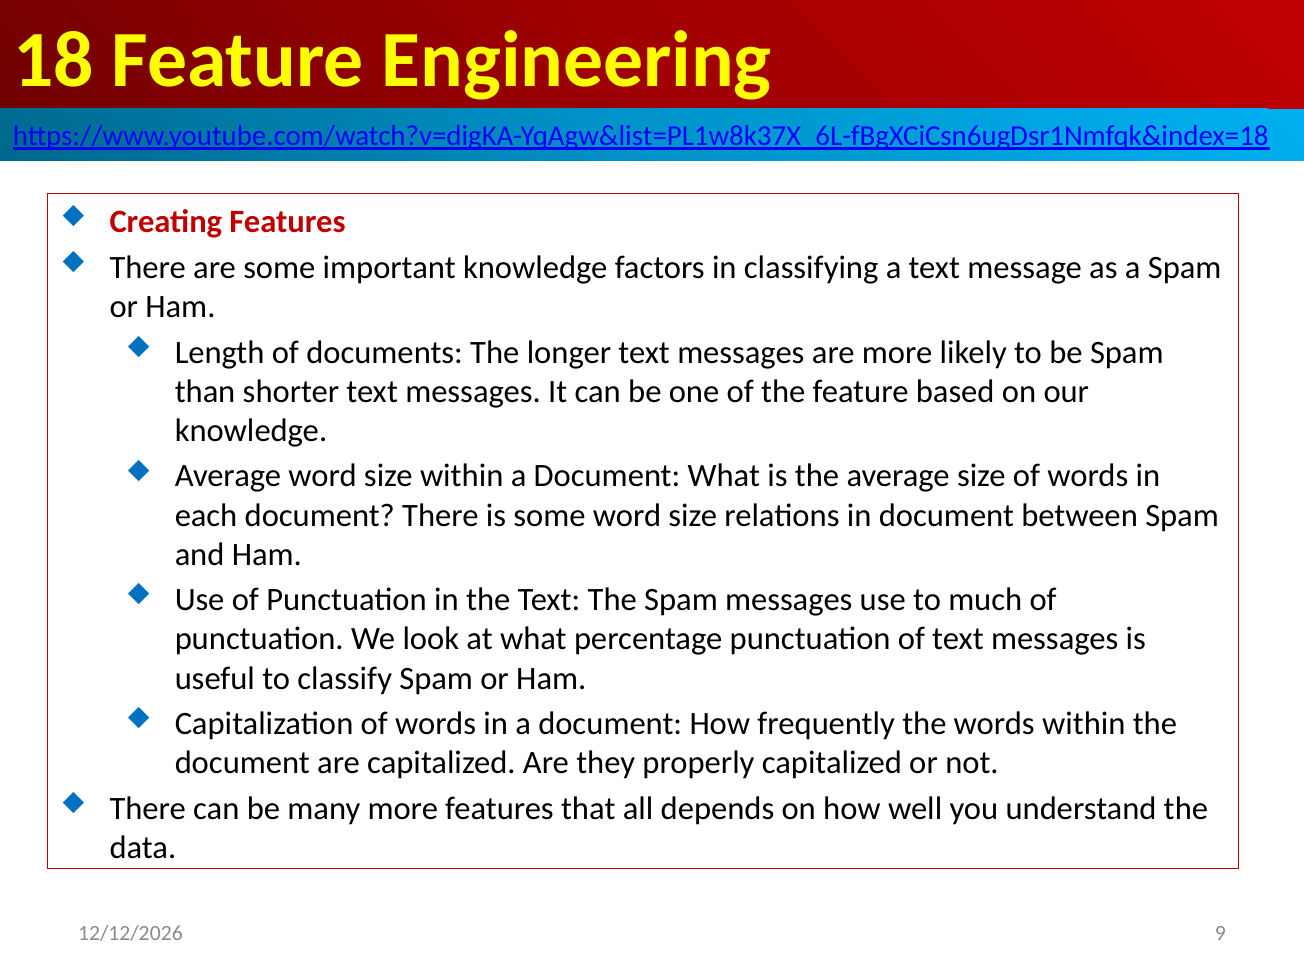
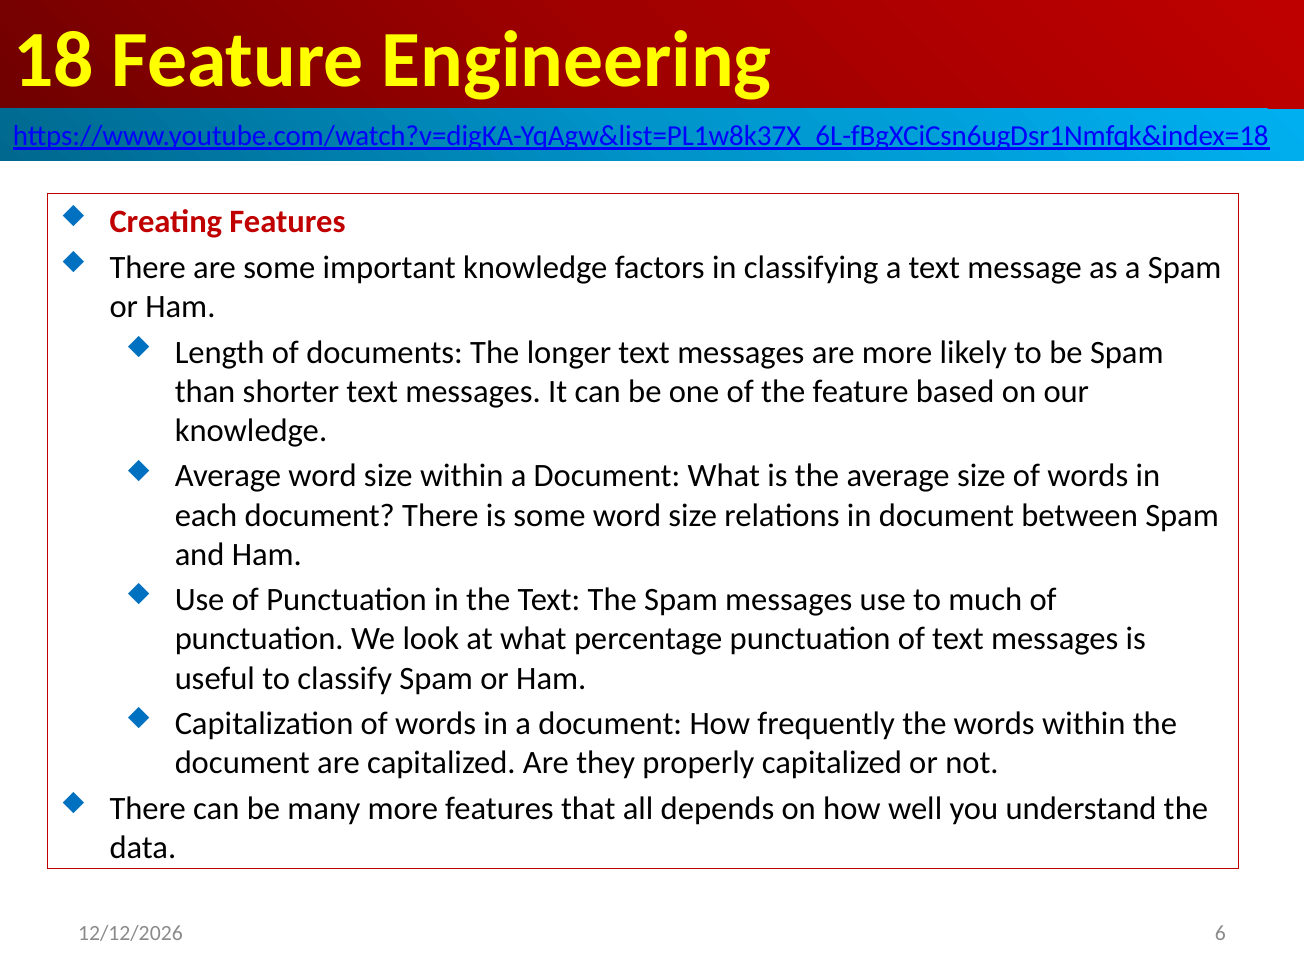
9: 9 -> 6 (1220, 934)
